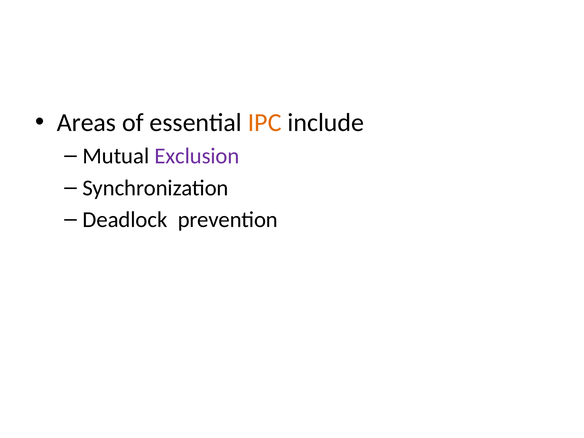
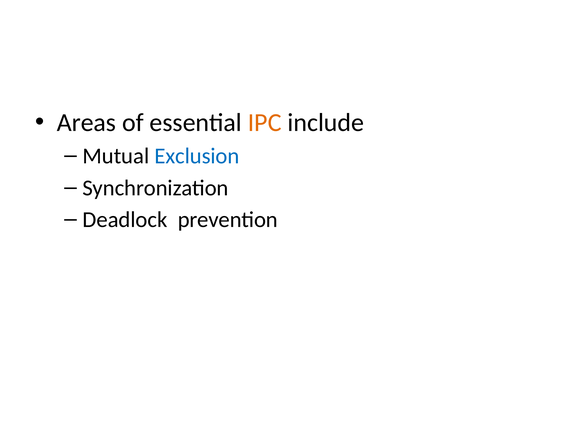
Exclusion colour: purple -> blue (197, 156)
